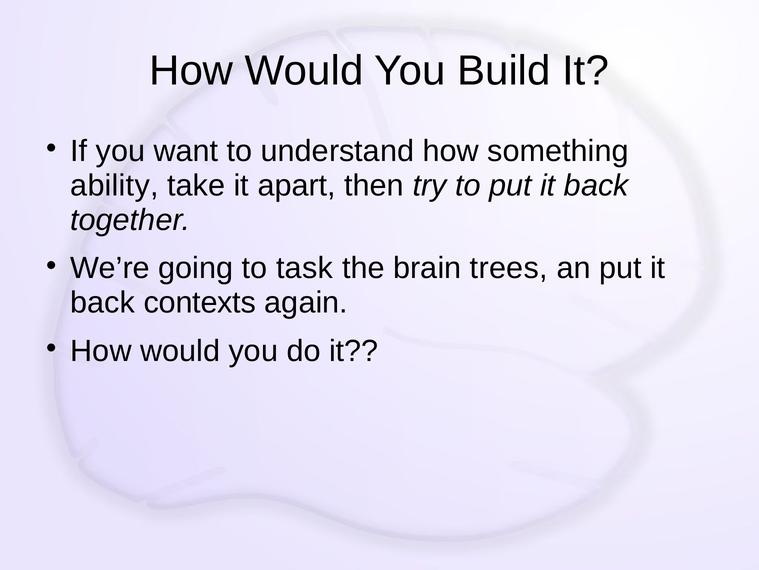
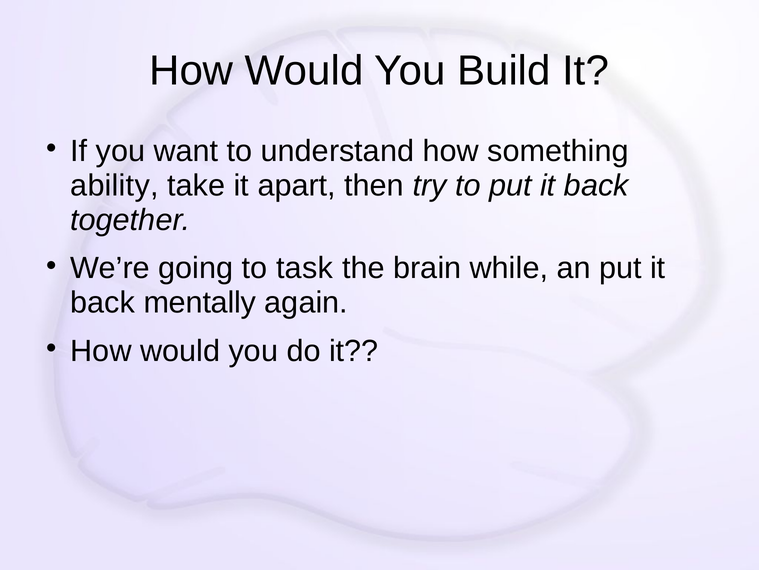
trees: trees -> while (509, 268)
contexts: contexts -> mentally (200, 303)
